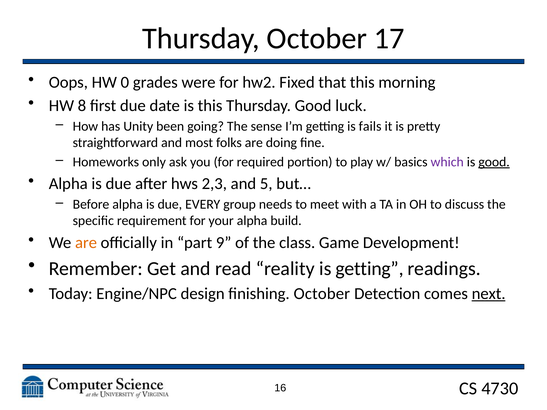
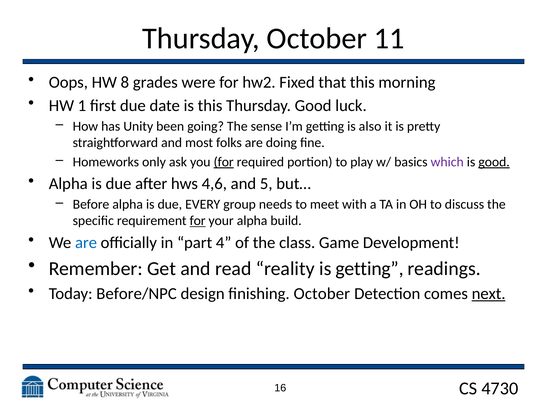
17: 17 -> 11 (389, 39)
0: 0 -> 8 (125, 82)
8: 8 -> 1 (82, 106)
fails: fails -> also (370, 126)
for underline: none -> present (224, 162)
2,3: 2,3 -> 4,6 (214, 184)
for underline: none -> present (198, 221)
are colour: orange -> blue (86, 243)
9: 9 -> 4 (224, 243)
Engine/NPC: Engine/NPC -> Before/NPC (137, 294)
